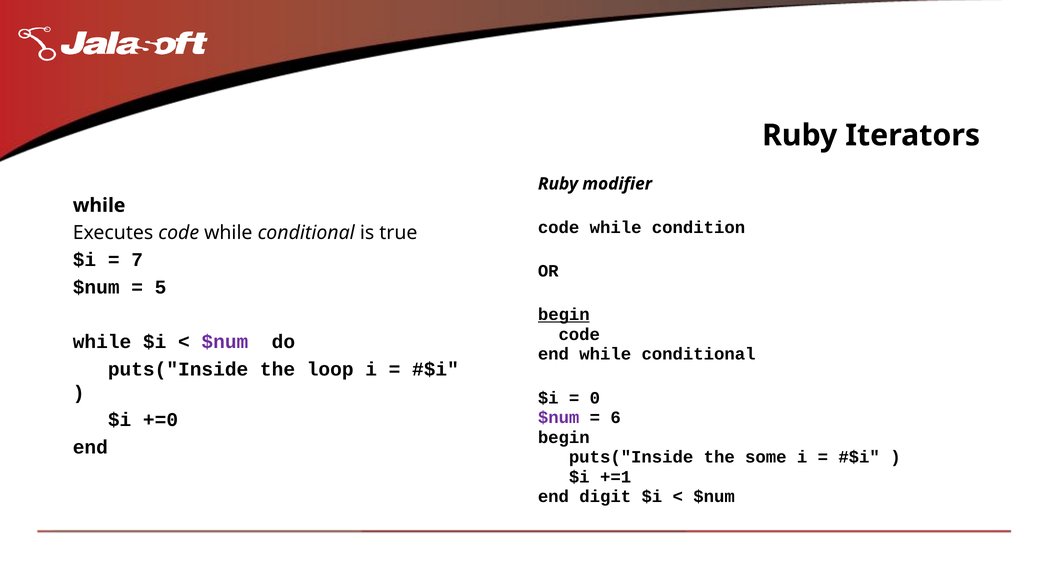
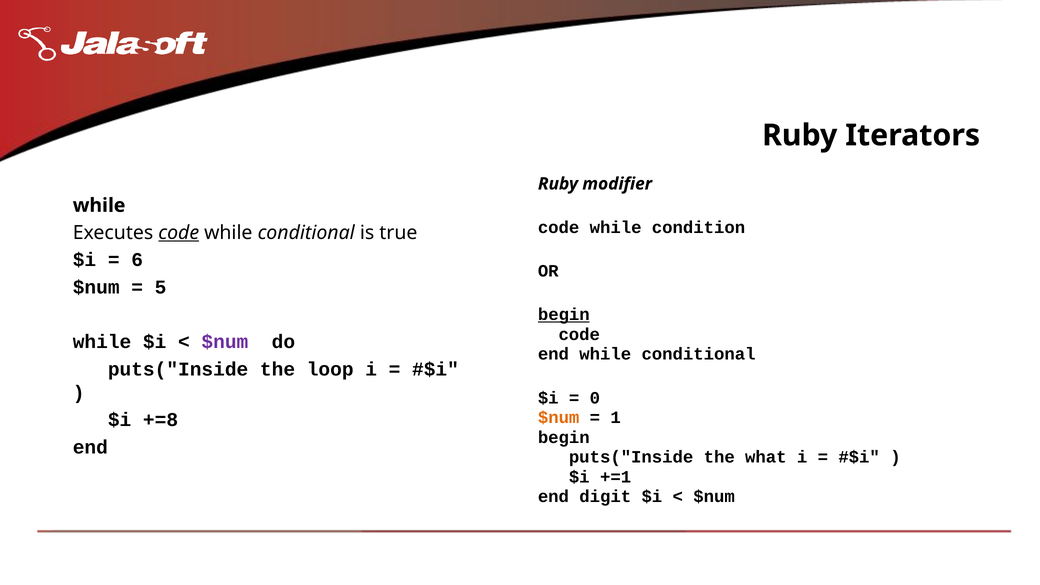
code underline: none -> present (179, 233)
7: 7 -> 6 (137, 260)
$num colour: purple -> orange (559, 418)
6: 6 -> 1 (616, 418)
+=0: +=0 -> +=8 (161, 420)
some: some -> what (766, 457)
